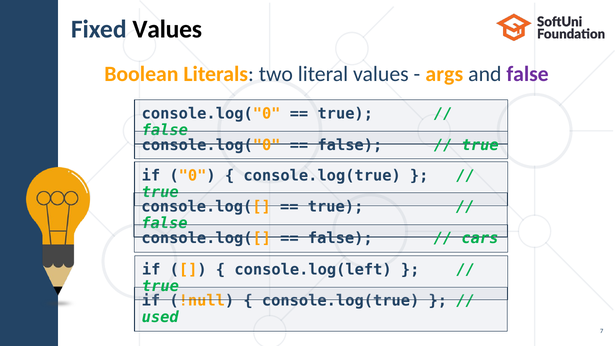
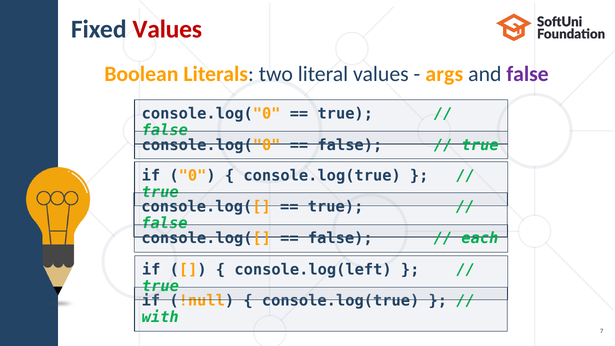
Values colour: black -> red (167, 29)
cars: cars -> each (480, 238)
used: used -> with (160, 317)
